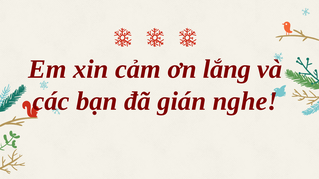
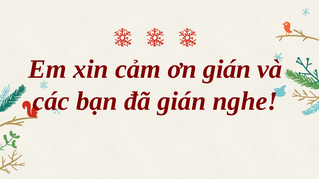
ơn lắng: lắng -> gián (227, 69)
